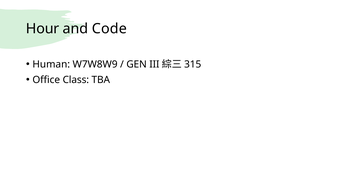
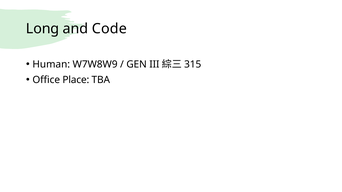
Hour: Hour -> Long (43, 29)
Class: Class -> Place (76, 80)
